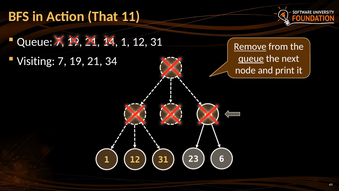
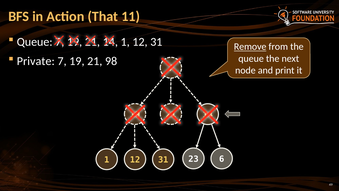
queue underline: present -> none (251, 59)
Visiting: Visiting -> Private (36, 61)
34: 34 -> 98 (111, 61)
